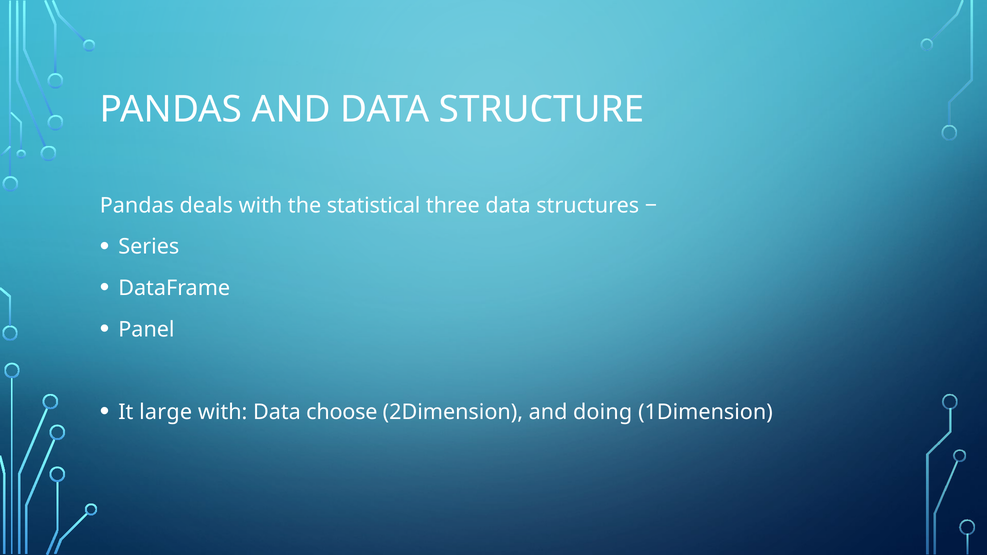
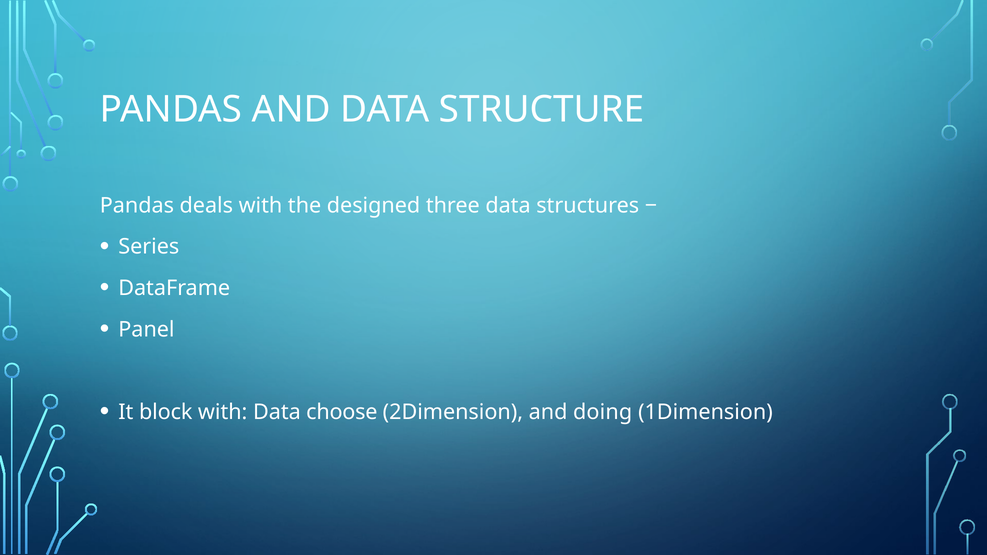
statistical: statistical -> designed (374, 205)
large: large -> block (166, 412)
